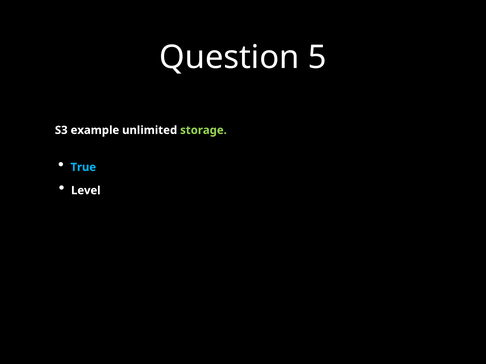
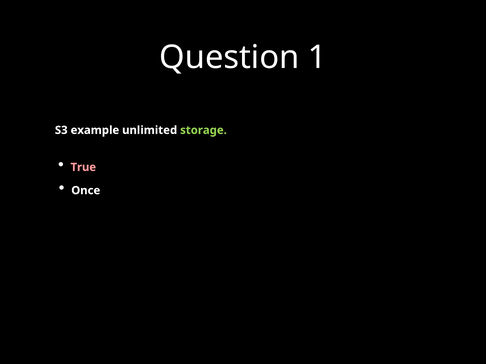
5: 5 -> 1 (317, 58)
True colour: light blue -> pink (83, 167)
Level: Level -> Once (86, 191)
